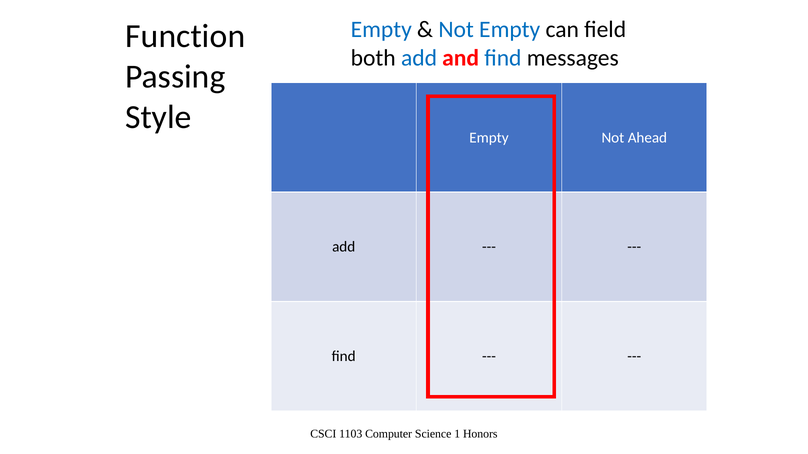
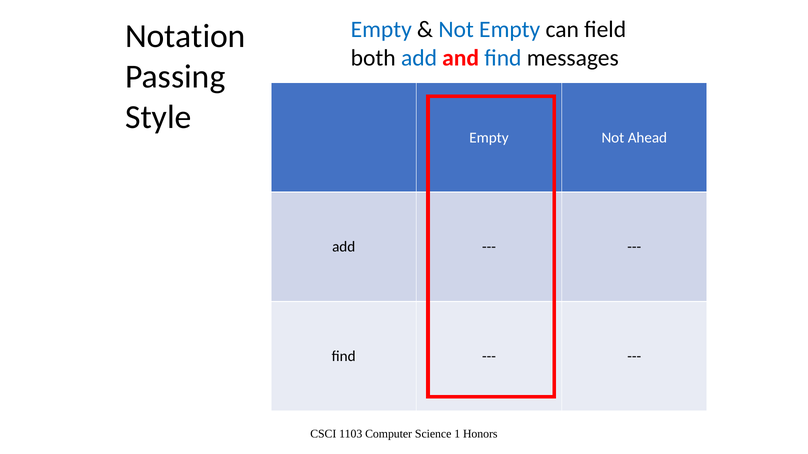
Function: Function -> Notation (185, 36)
